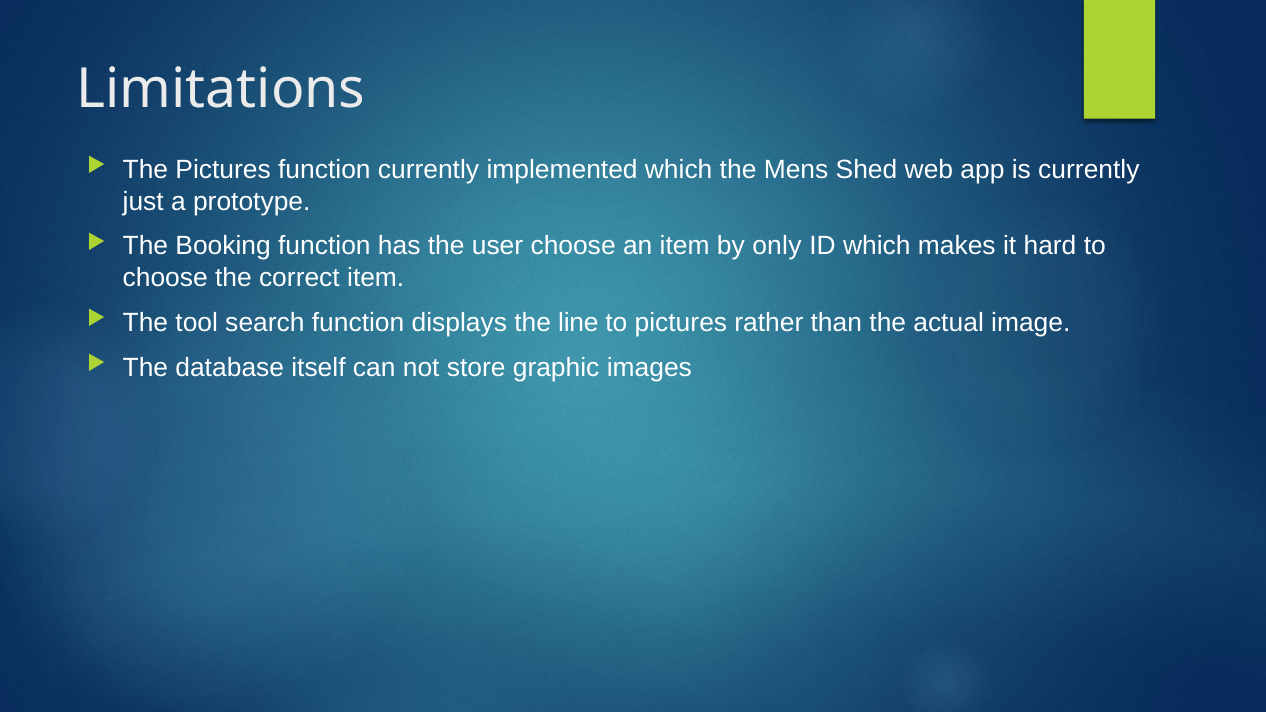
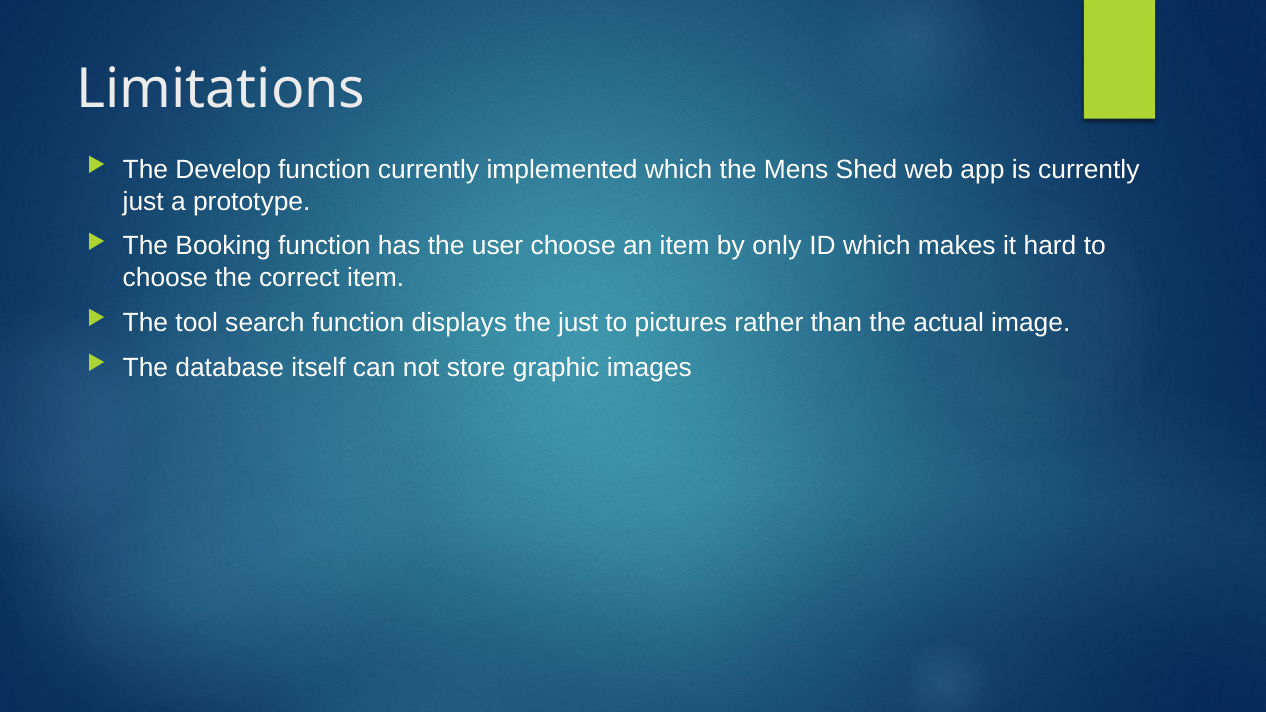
The Pictures: Pictures -> Develop (223, 170)
the line: line -> just (578, 323)
